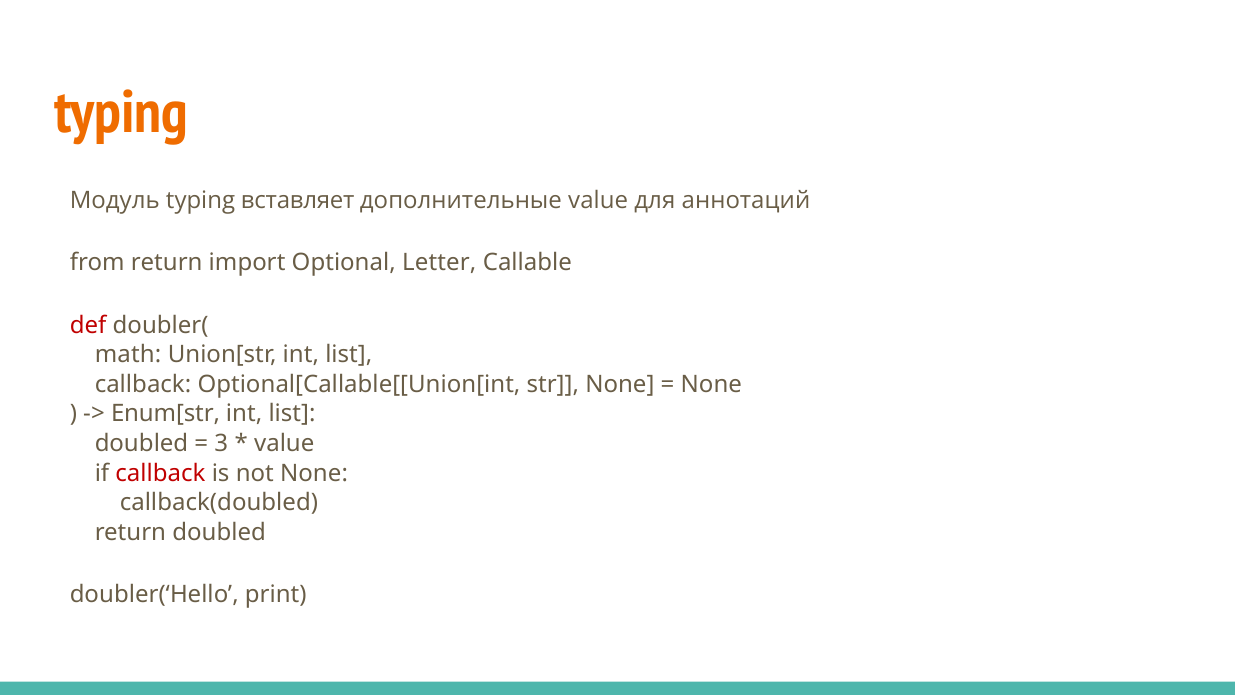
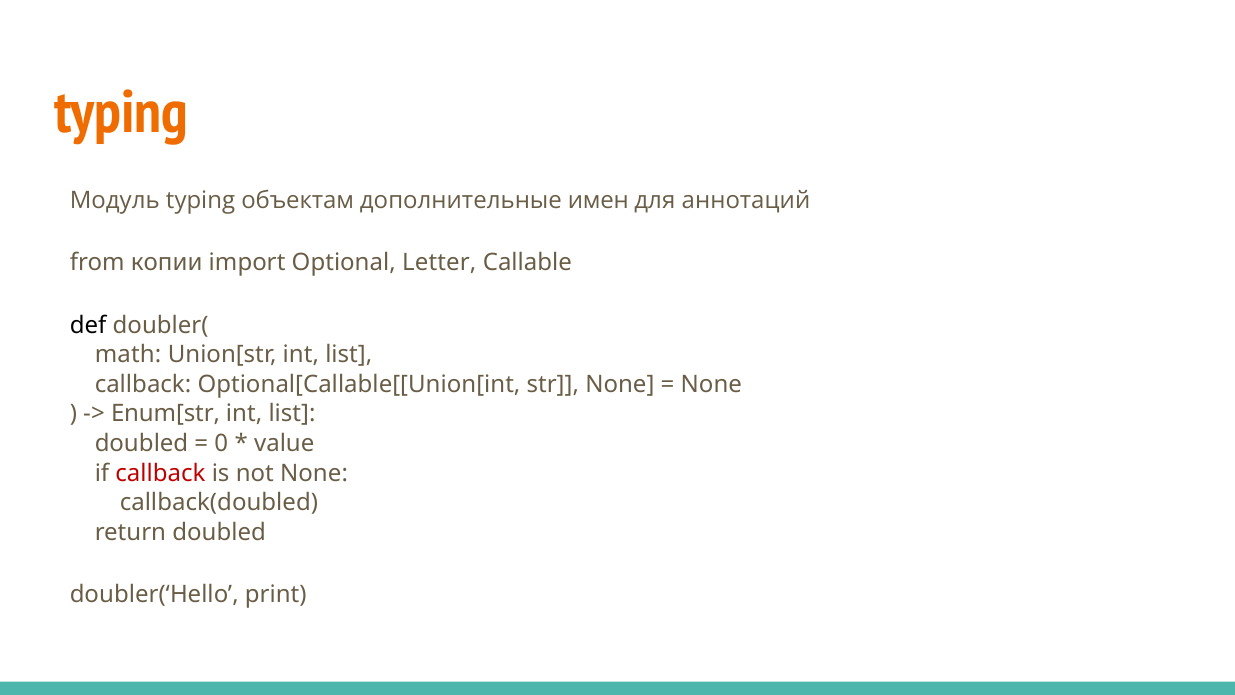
вставляет: вставляет -> объектам (298, 200)
дополнительные value: value -> имен (598, 200)
from return: return -> копии (167, 263)
def colour: red -> black (88, 325)
3: 3 -> 0 (221, 443)
